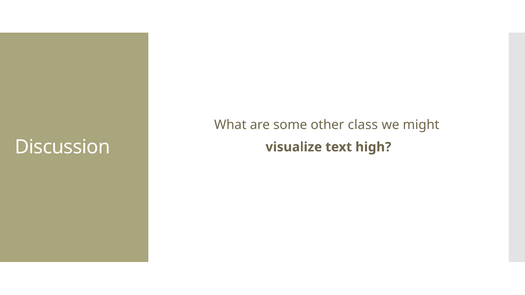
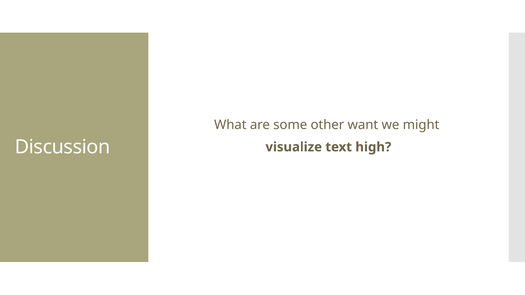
class: class -> want (363, 125)
